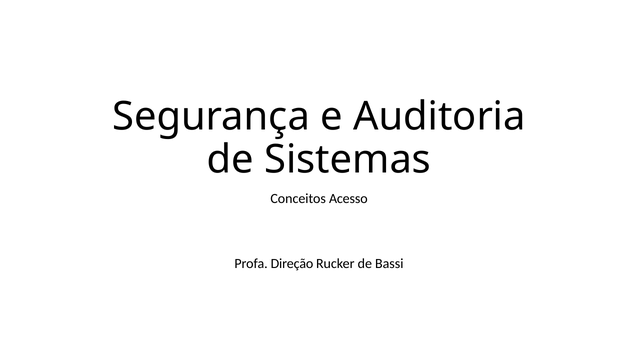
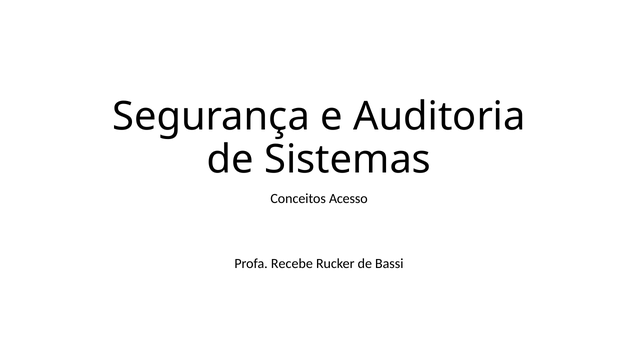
Direção: Direção -> Recebe (292, 264)
